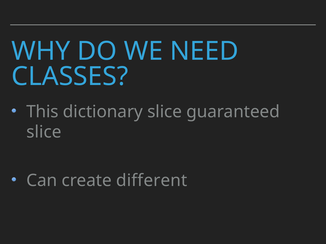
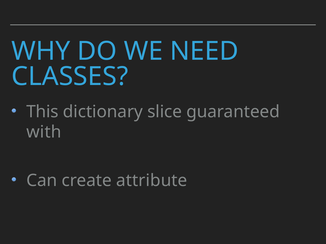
slice: slice -> with (44, 132)
different: different -> attribute (152, 181)
